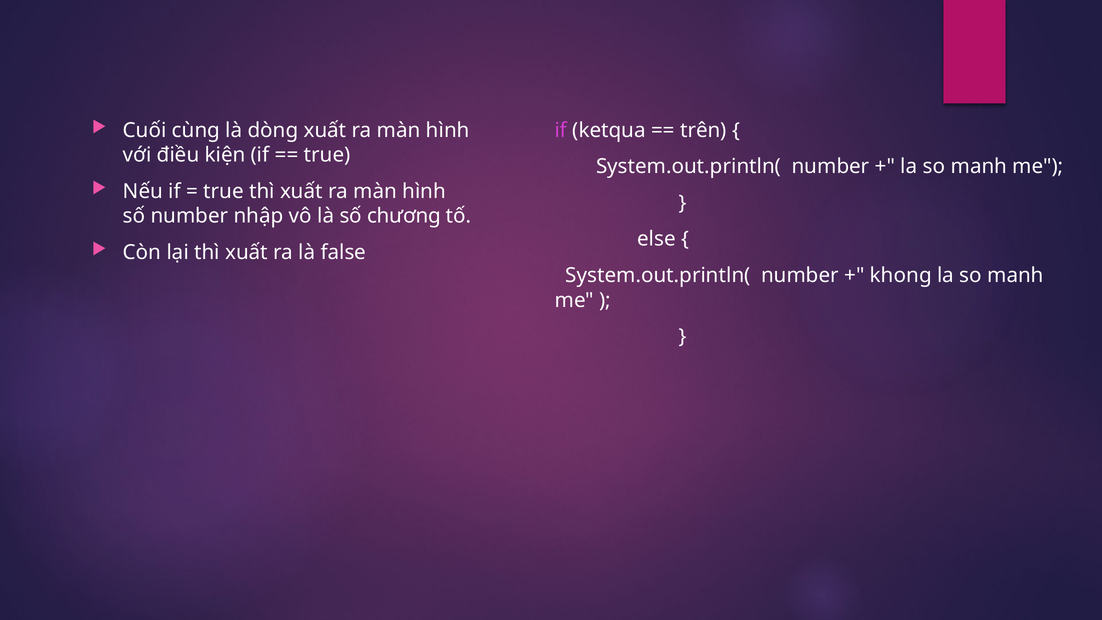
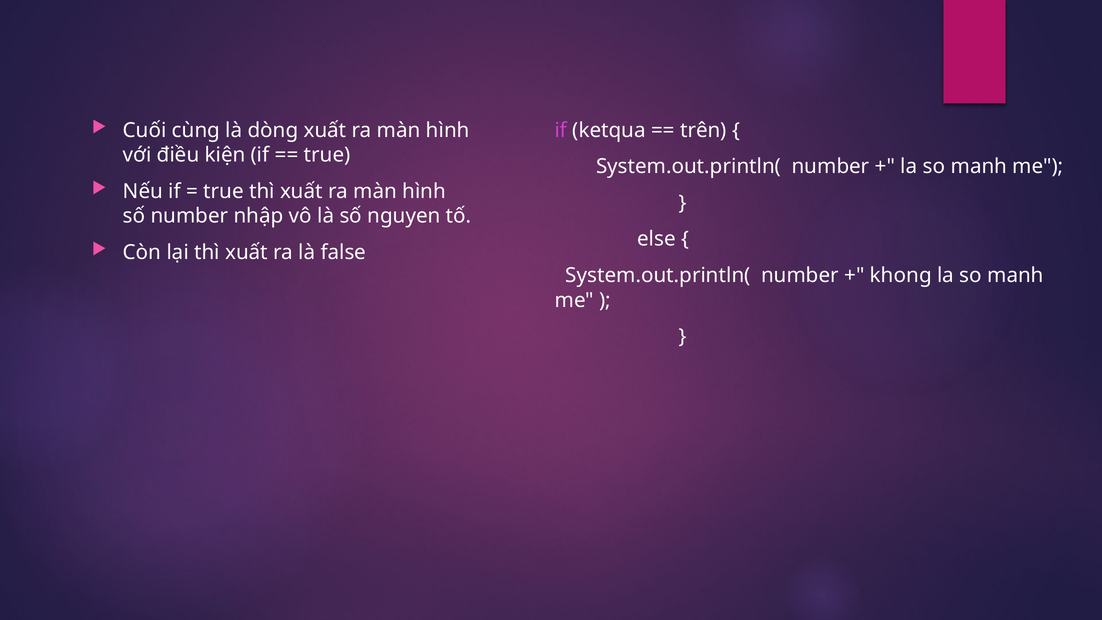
chương: chương -> nguyen (404, 216)
